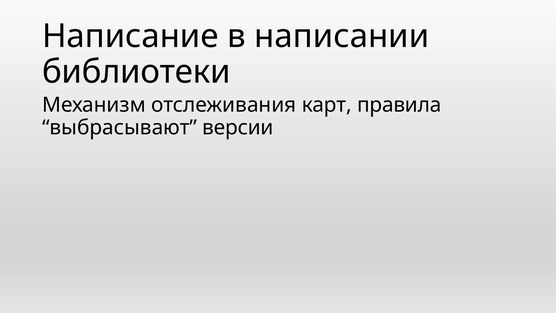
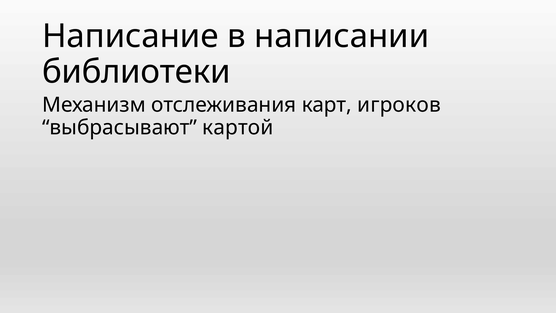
правила: правила -> игроков (399, 105)
версии: версии -> картой (238, 127)
